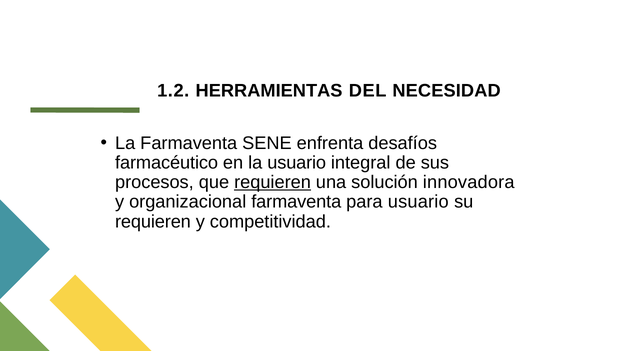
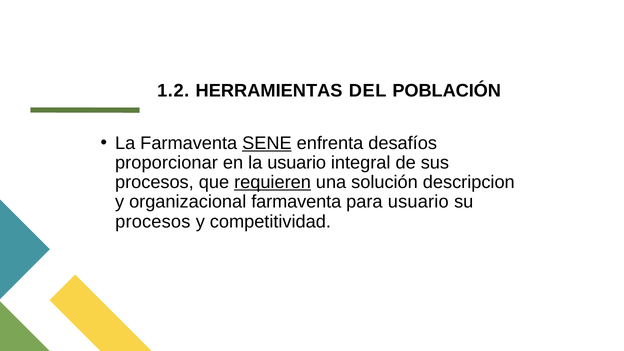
NECESIDAD: NECESIDAD -> POBLACIÓN (447, 91)
SENE underline: none -> present (267, 143)
farmacéutico: farmacéutico -> proporcionar (166, 163)
innovadora: innovadora -> descripcion (469, 182)
requieren: requieren -> procesos (153, 222)
